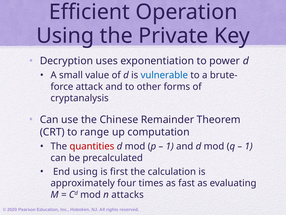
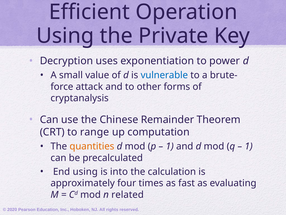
quantities colour: red -> orange (92, 146)
first: first -> into (119, 171)
attacks: attacks -> related (128, 194)
